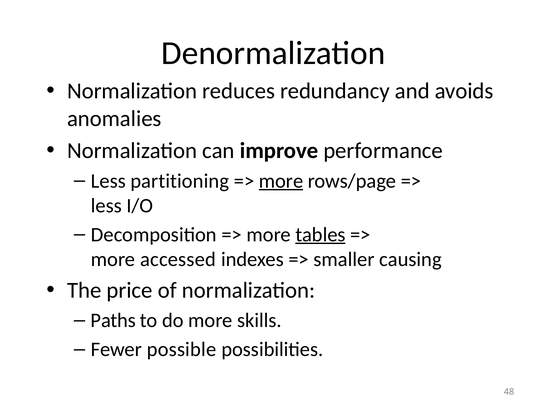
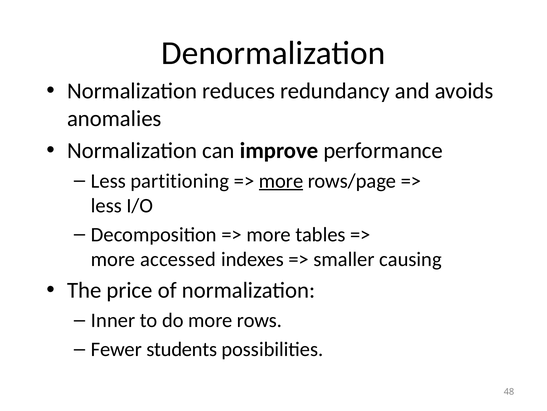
tables underline: present -> none (320, 234)
Paths: Paths -> Inner (113, 320)
skills: skills -> rows (259, 320)
possible: possible -> students (182, 349)
